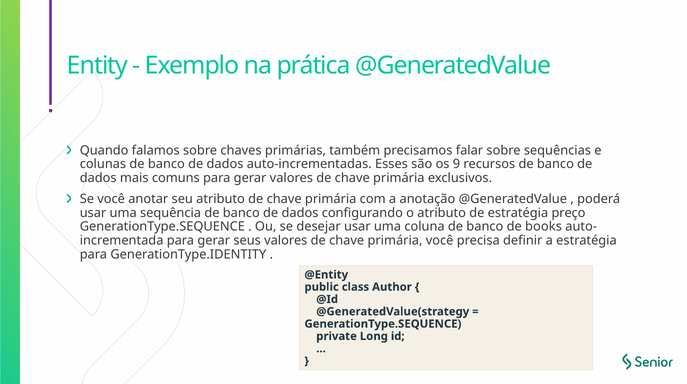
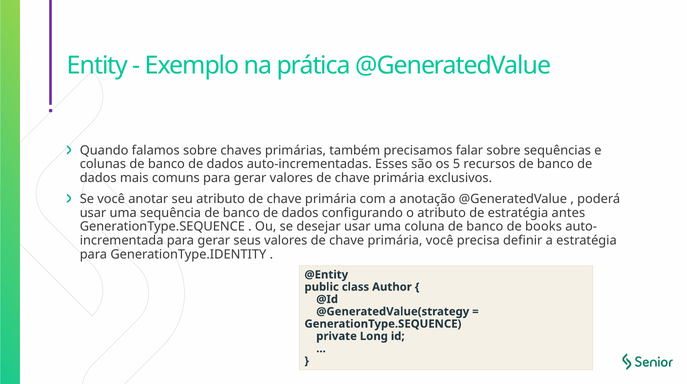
9: 9 -> 5 (456, 164)
preço: preço -> antes (568, 213)
